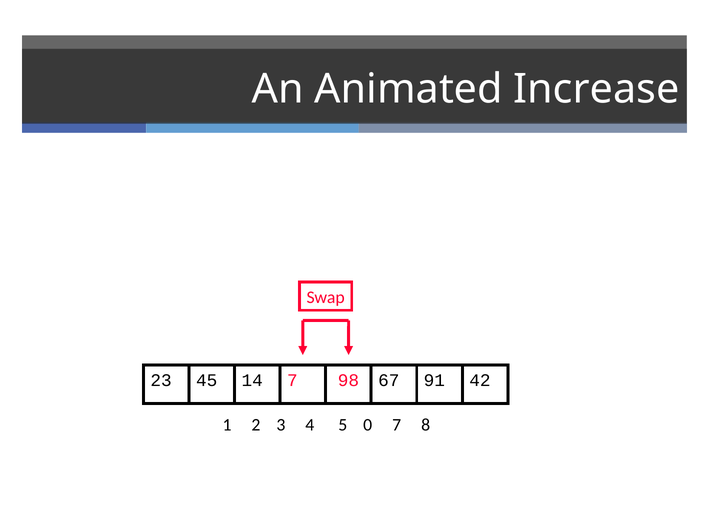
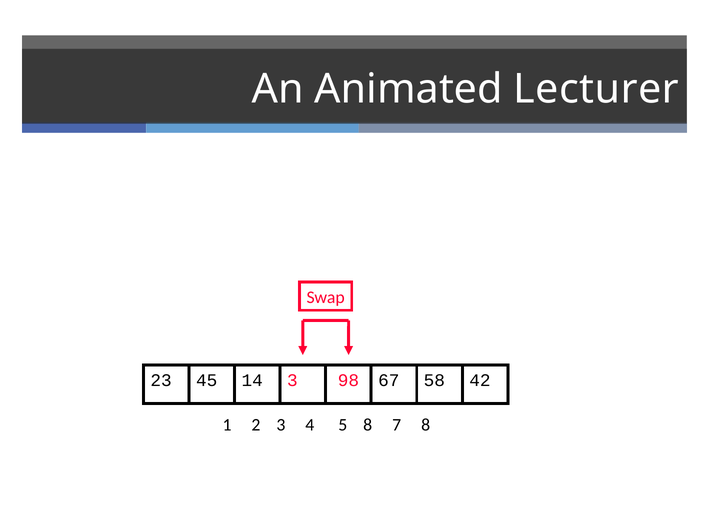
Increase: Increase -> Lecturer (596, 89)
45 7: 7 -> 3 (292, 381)
91: 91 -> 58 (434, 381)
5 0: 0 -> 8 (368, 426)
